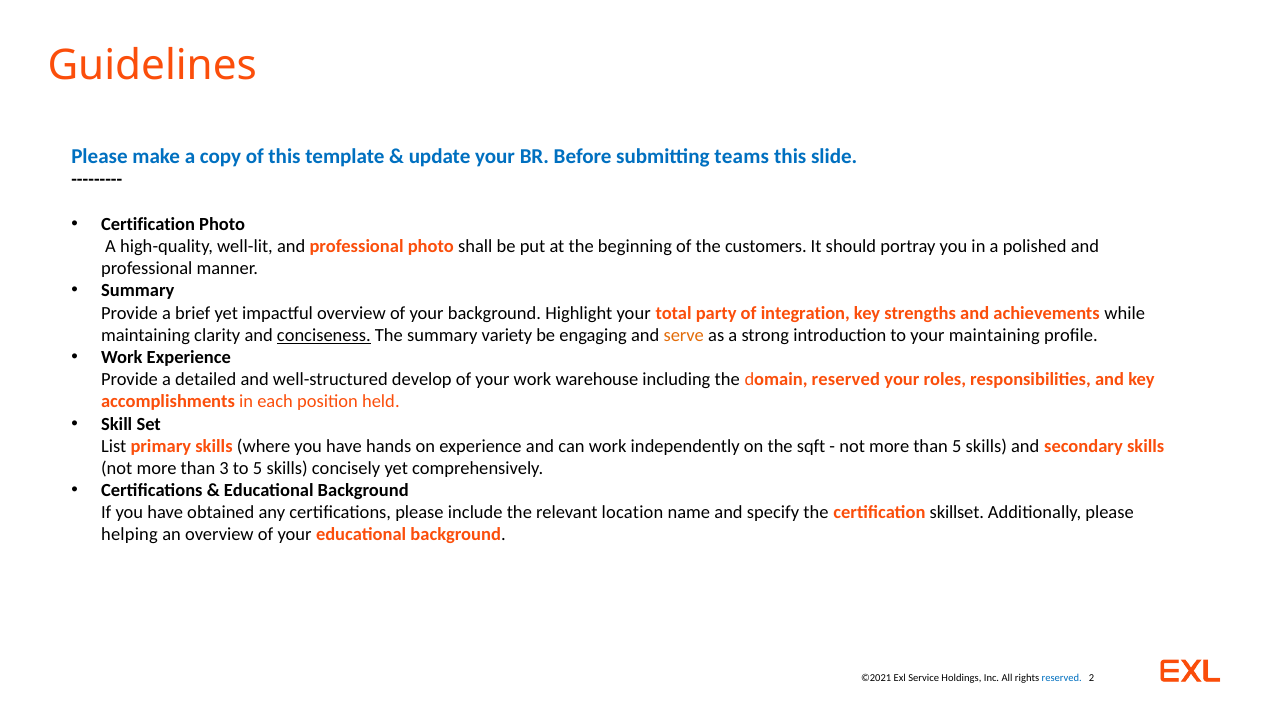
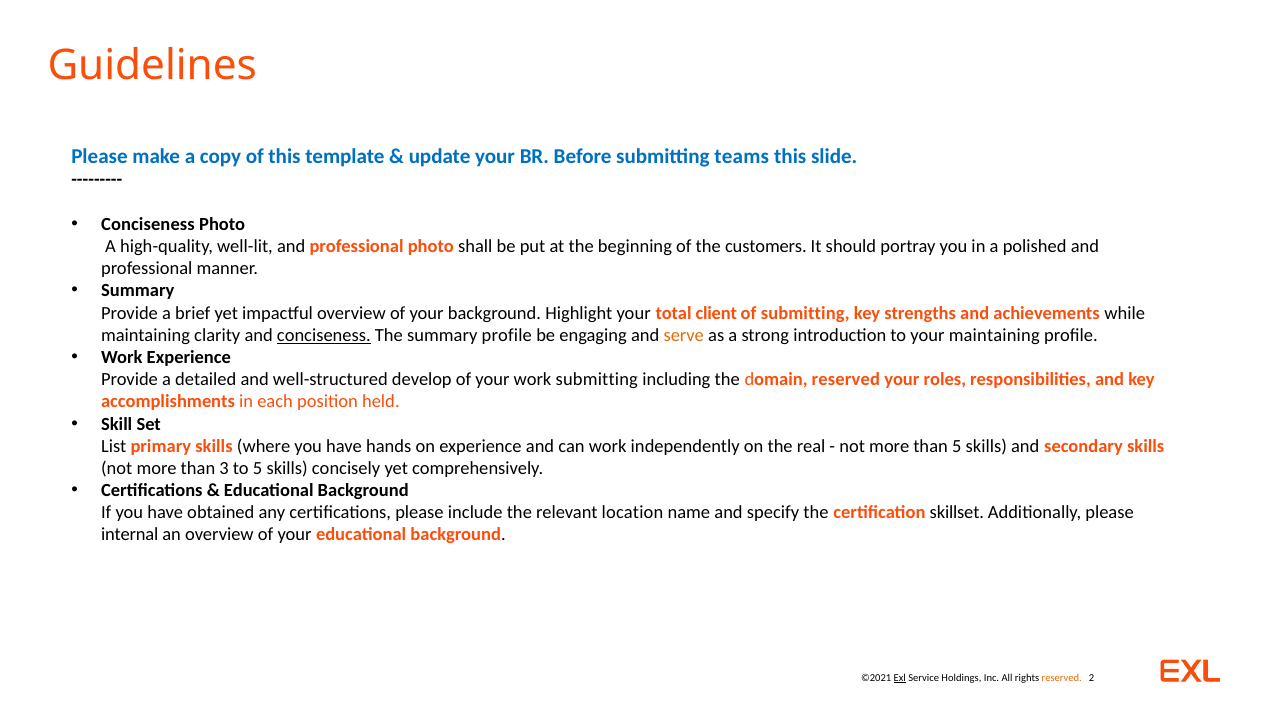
Certification: Certification -> Conciseness (148, 224)
party: party -> client (716, 313)
of integration: integration -> submitting (805, 313)
summary variety: variety -> profile (507, 335)
work warehouse: warehouse -> submitting (597, 379)
sqft: sqft -> real (811, 446)
helping: helping -> internal (130, 535)
Exl underline: none -> present (900, 678)
reserved colour: blue -> orange (1062, 678)
